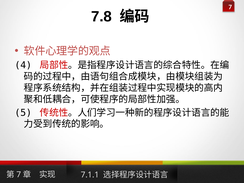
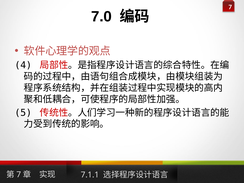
7.8: 7.8 -> 7.0 (102, 17)
